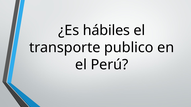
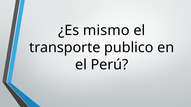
hábiles: hábiles -> mismo (106, 31)
